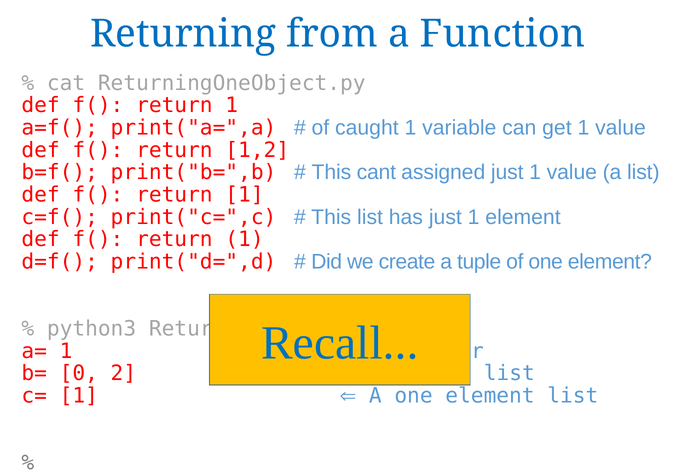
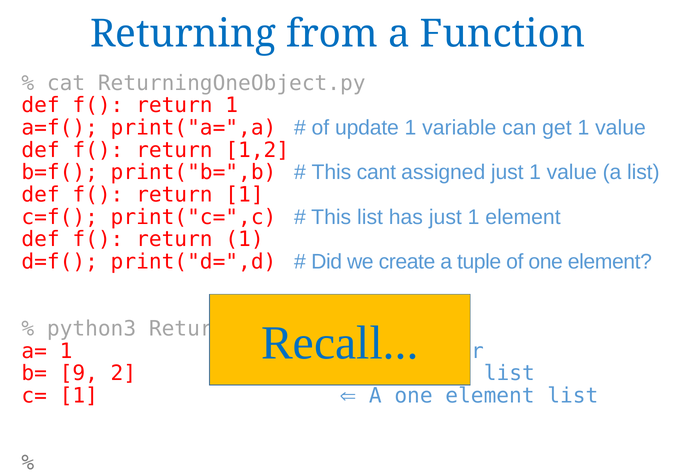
caught: caught -> update (367, 128)
0: 0 -> 9 (79, 374)
